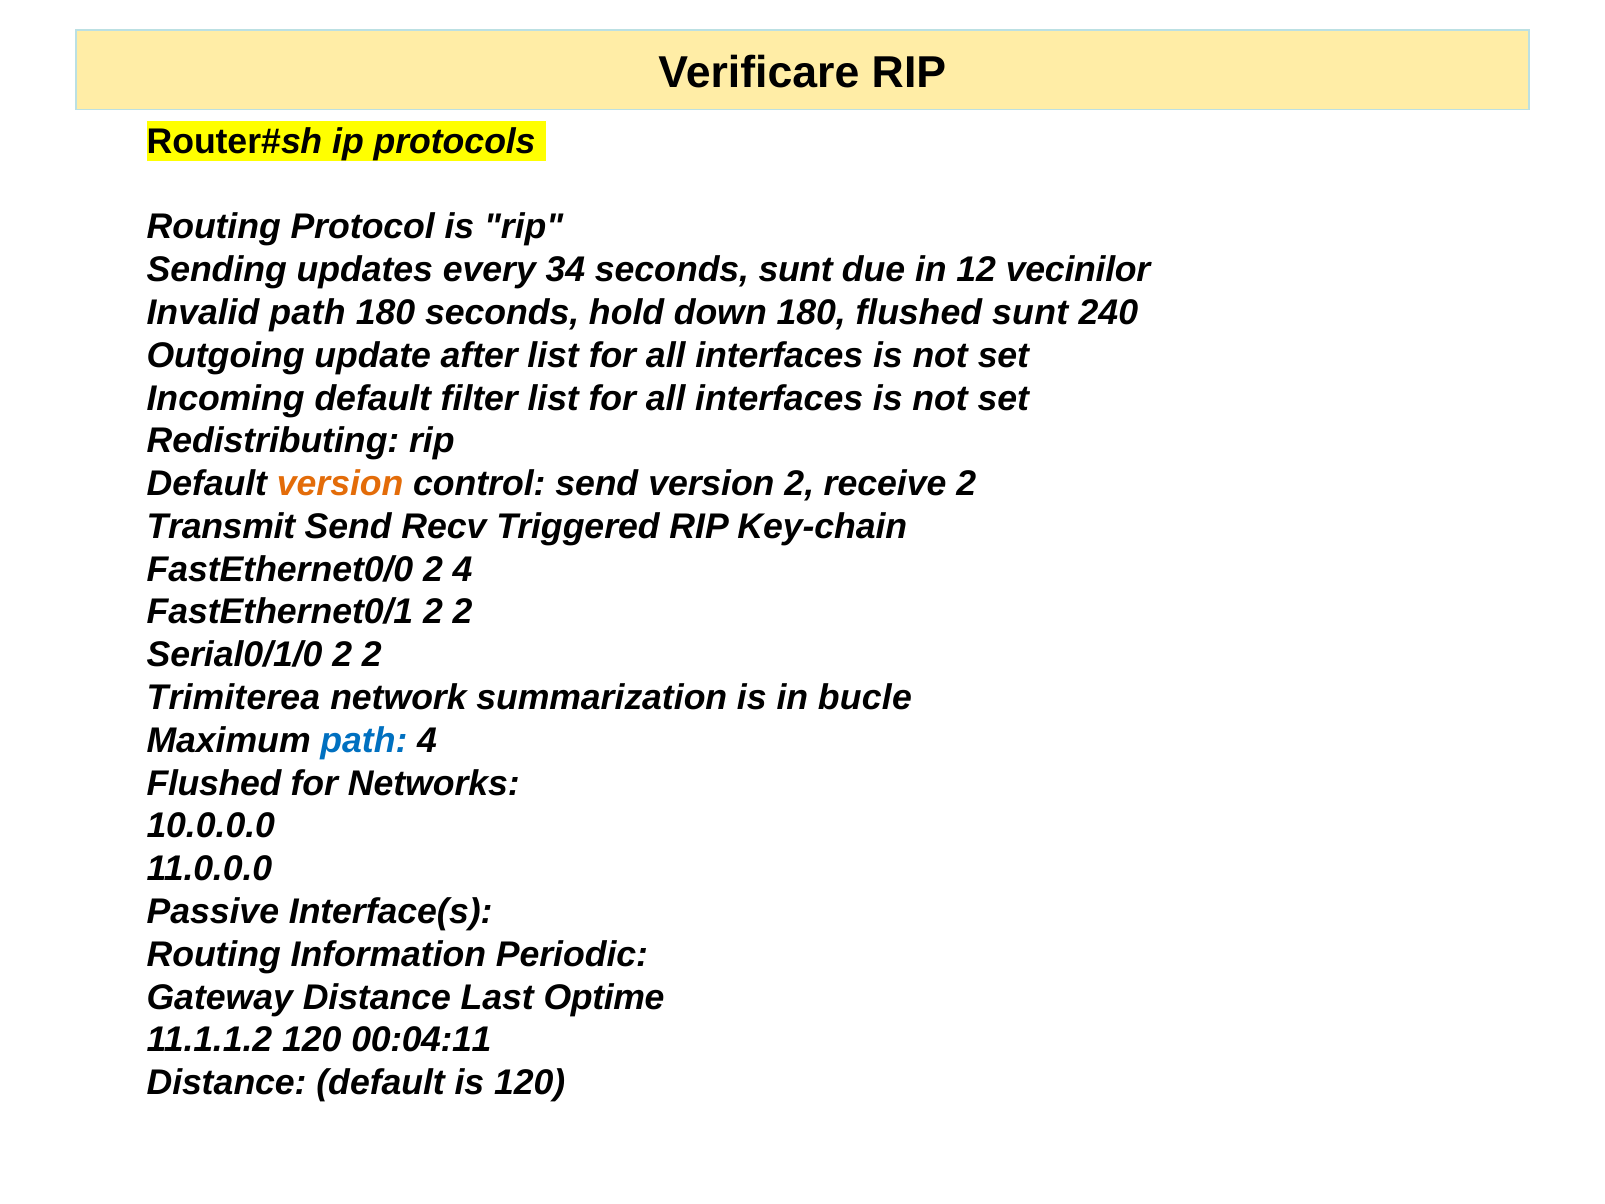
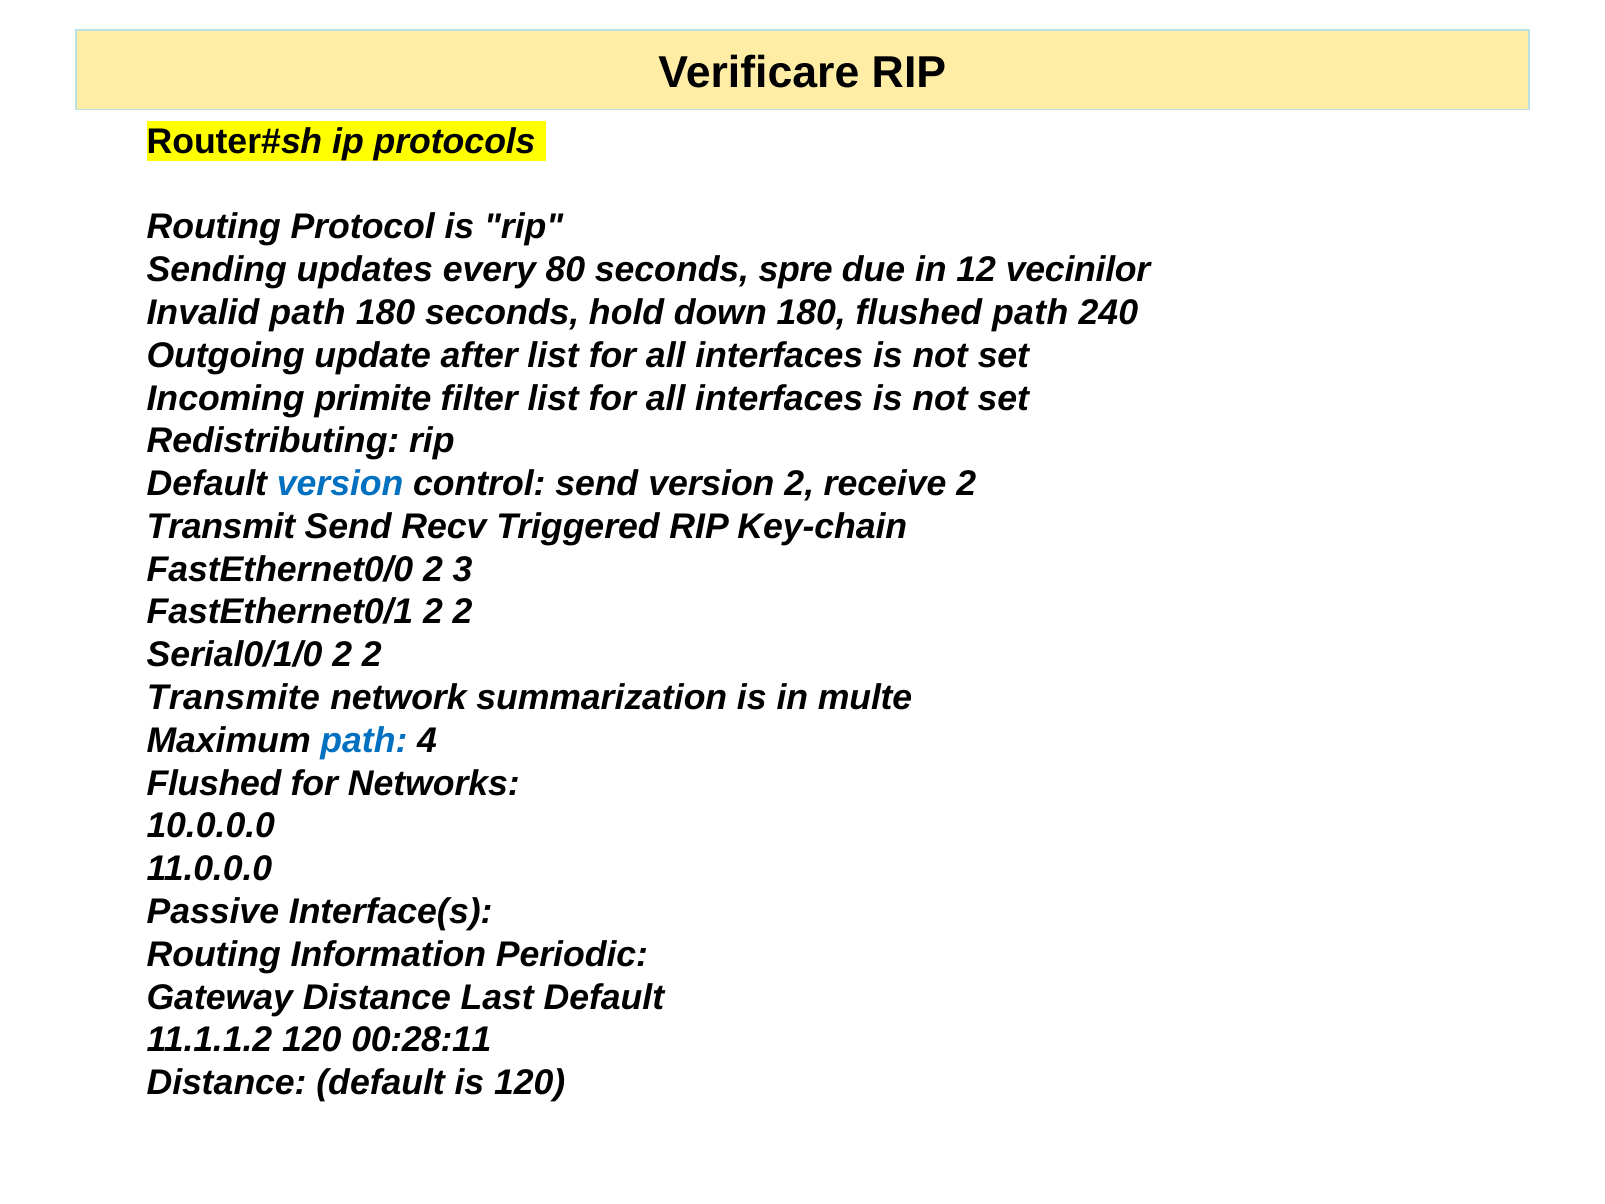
34: 34 -> 80 (565, 270)
seconds sunt: sunt -> spre (796, 270)
flushed sunt: sunt -> path (1030, 313)
Incoming default: default -> primite (373, 398)
version colour: orange -> blue (340, 484)
2 4: 4 -> 3 (463, 569)
Trimiterea: Trimiterea -> Transmite (233, 698)
bucle: bucle -> multe (865, 698)
Last Optime: Optime -> Default (604, 997)
00:04:11: 00:04:11 -> 00:28:11 (421, 1040)
